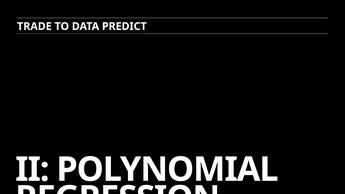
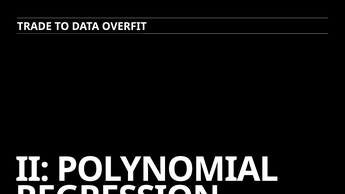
PREDICT: PREDICT -> OVERFIT (124, 26)
